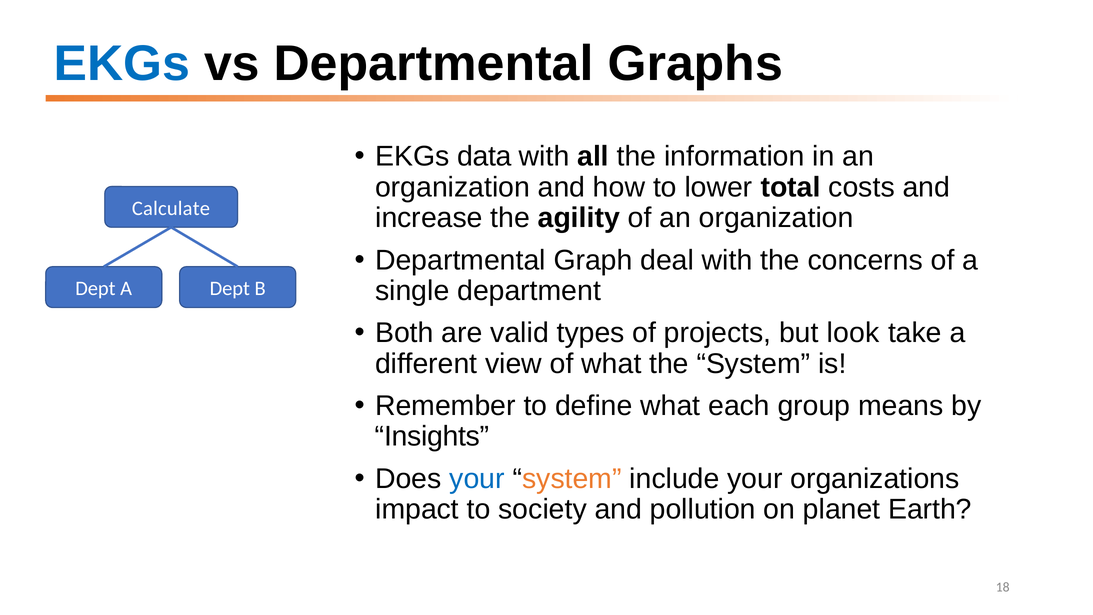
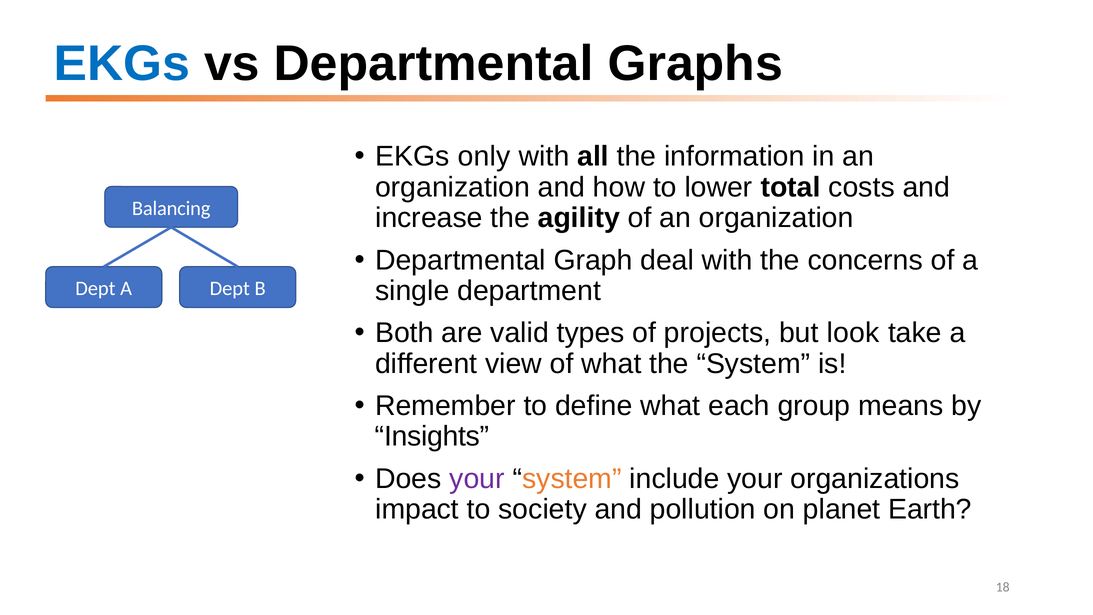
data: data -> only (484, 156)
Calculate: Calculate -> Balancing (171, 208)
your colour: blue -> purple (477, 479)
